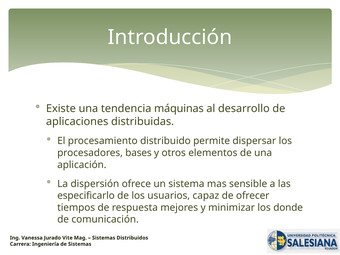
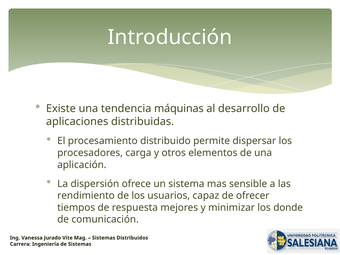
bases: bases -> carga (138, 153)
especificarlo: especificarlo -> rendimiento (86, 196)
